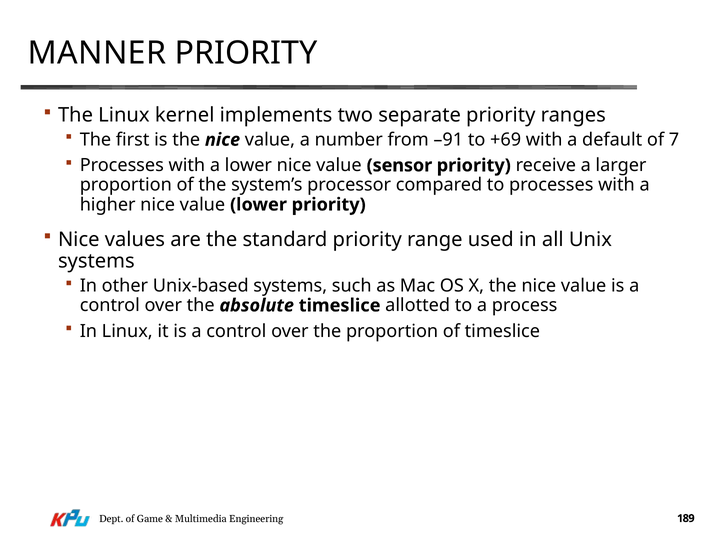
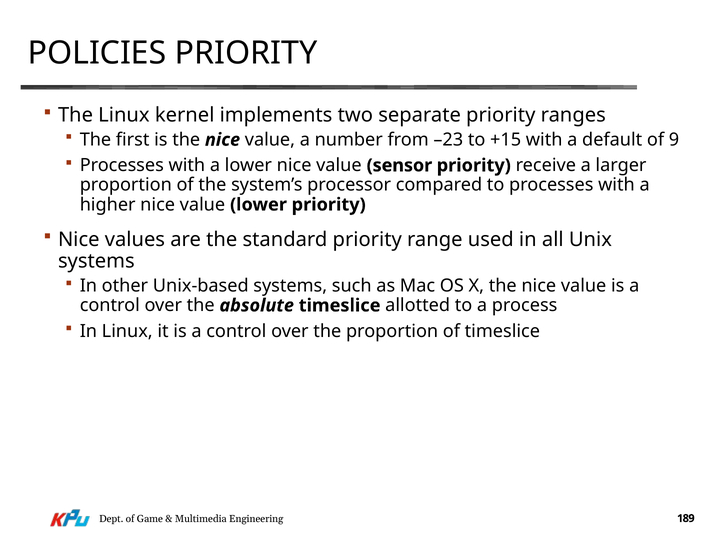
MANNER: MANNER -> POLICIES (97, 53)
–91: –91 -> –23 (448, 140)
+69: +69 -> +15 (506, 140)
7: 7 -> 9 (674, 140)
